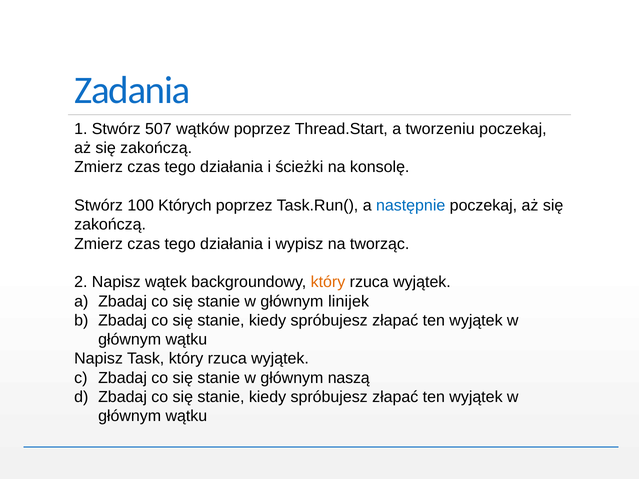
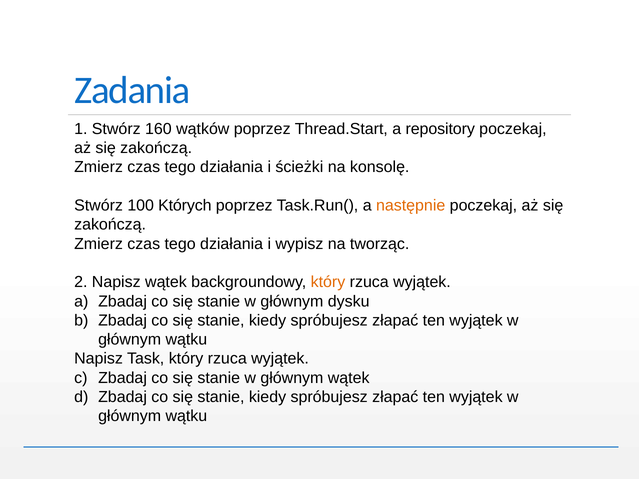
507: 507 -> 160 (158, 129)
tworzeniu: tworzeniu -> repository (440, 129)
następnie colour: blue -> orange (411, 206)
linijek: linijek -> dysku (349, 301)
głównym naszą: naszą -> wątek (349, 378)
